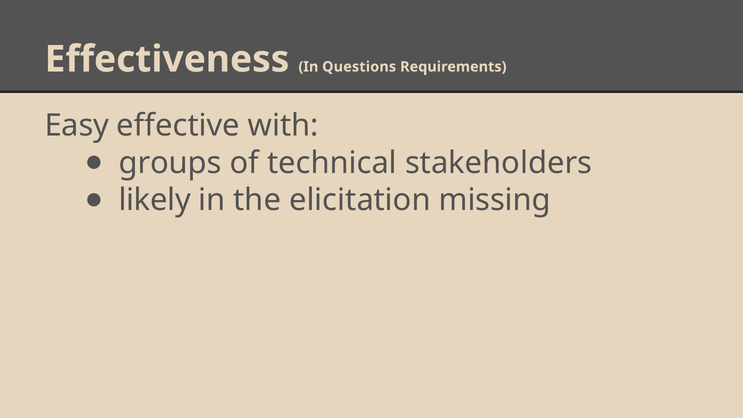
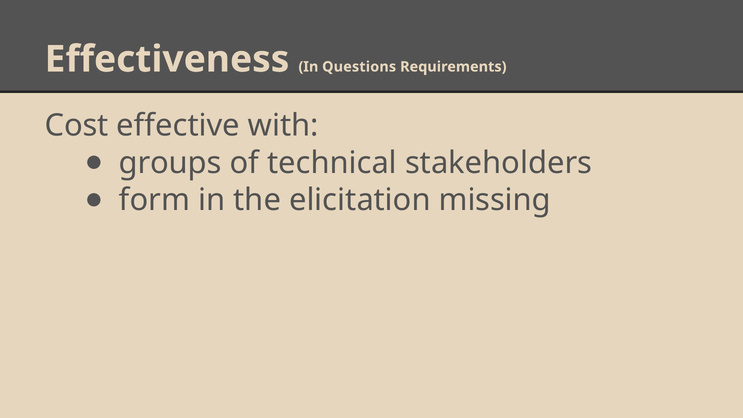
Easy: Easy -> Cost (77, 126)
likely: likely -> form (155, 200)
